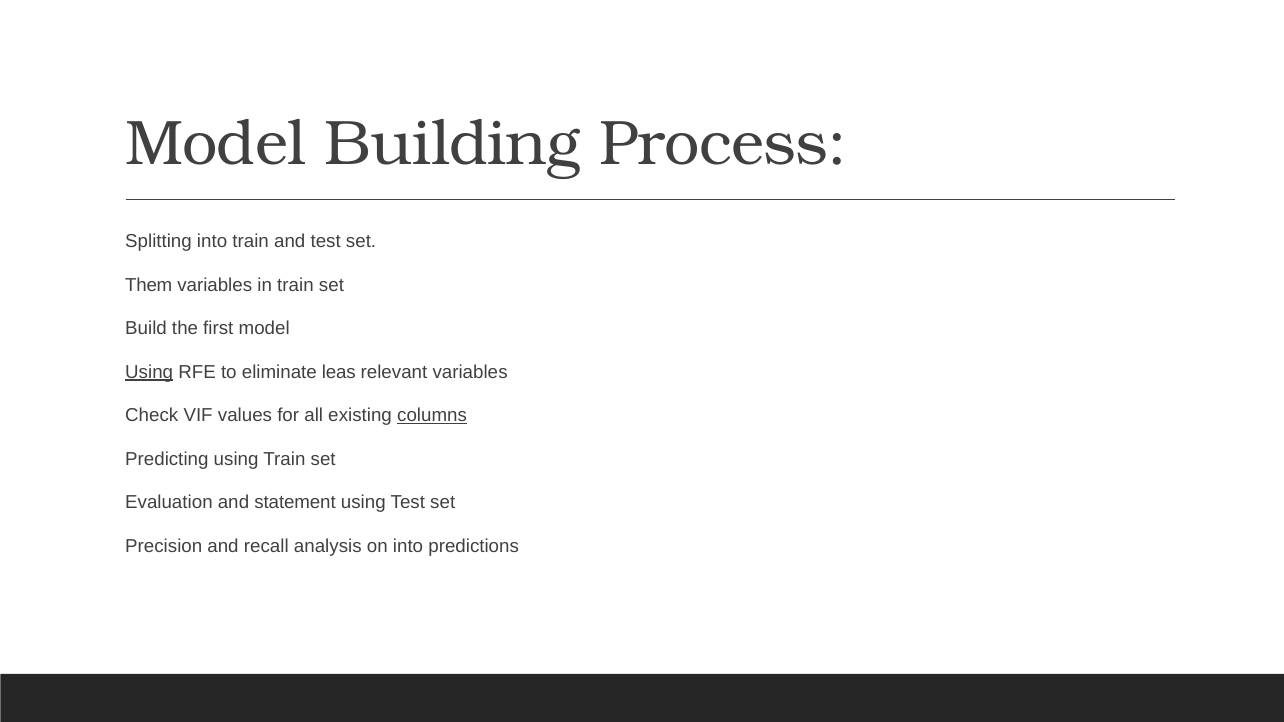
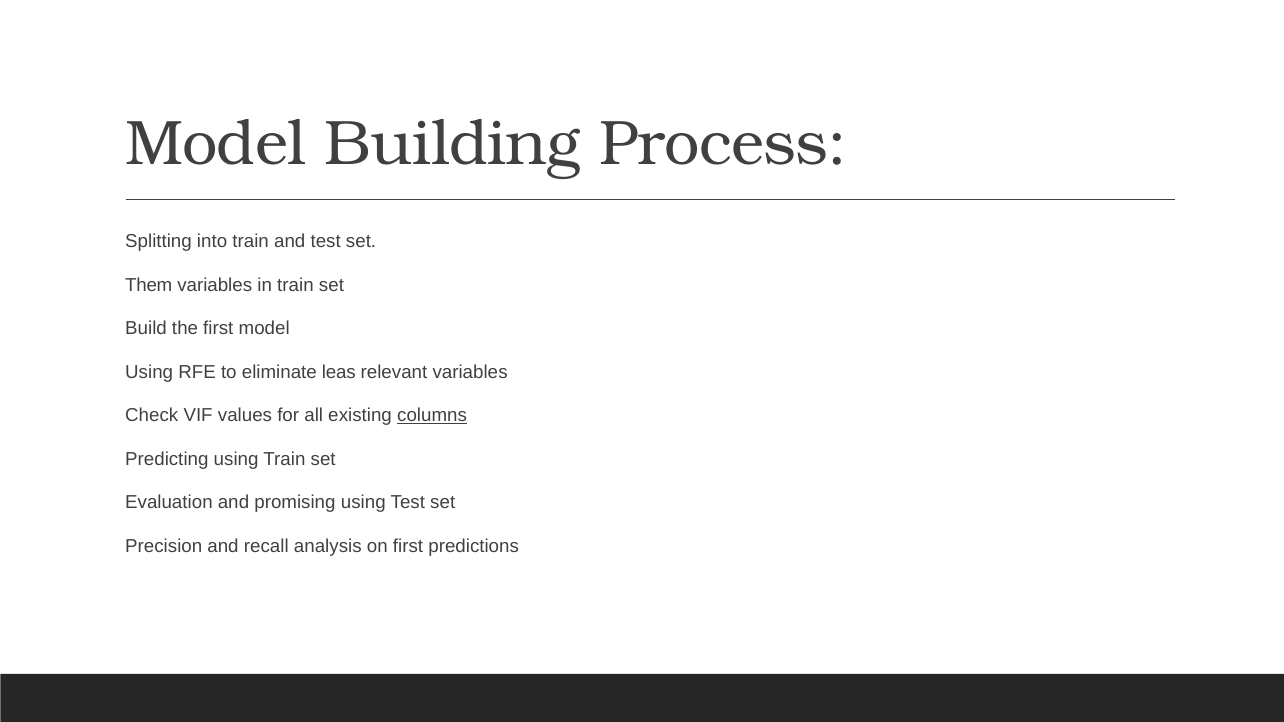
Using underline: present -> none (149, 372)
statement: statement -> promising (295, 503)
on into: into -> first (408, 546)
